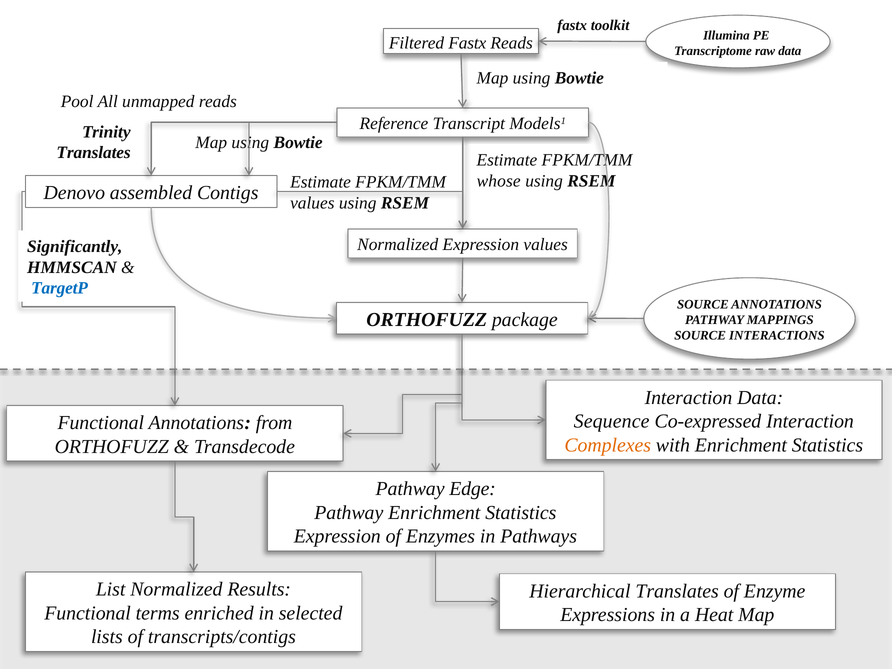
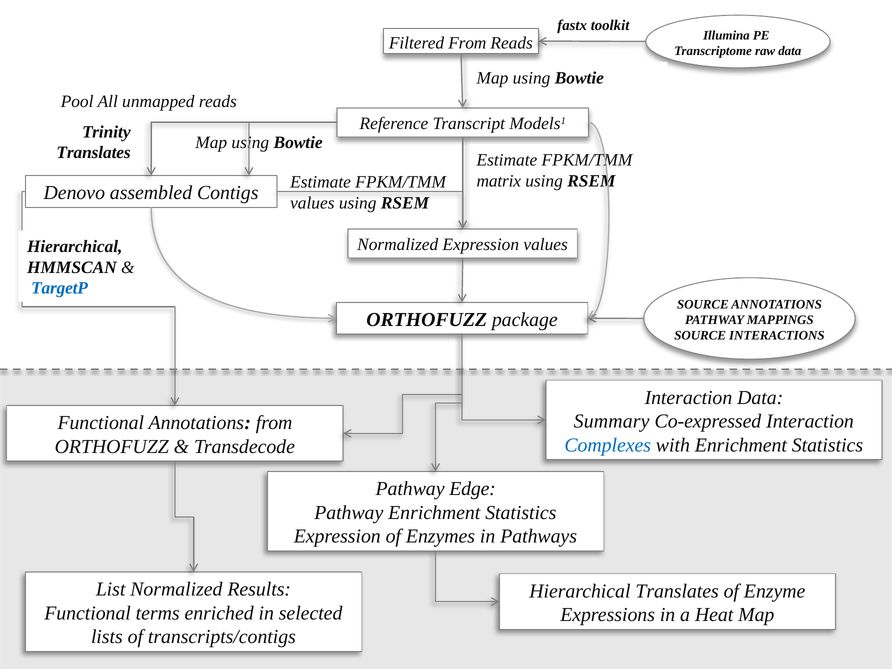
Filtered Fastx: Fastx -> From (467, 43)
whose: whose -> matrix (499, 181)
Significantly: Significantly -> Hierarchical (75, 246)
Sequence: Sequence -> Summary (612, 421)
Complexes colour: orange -> blue (608, 445)
